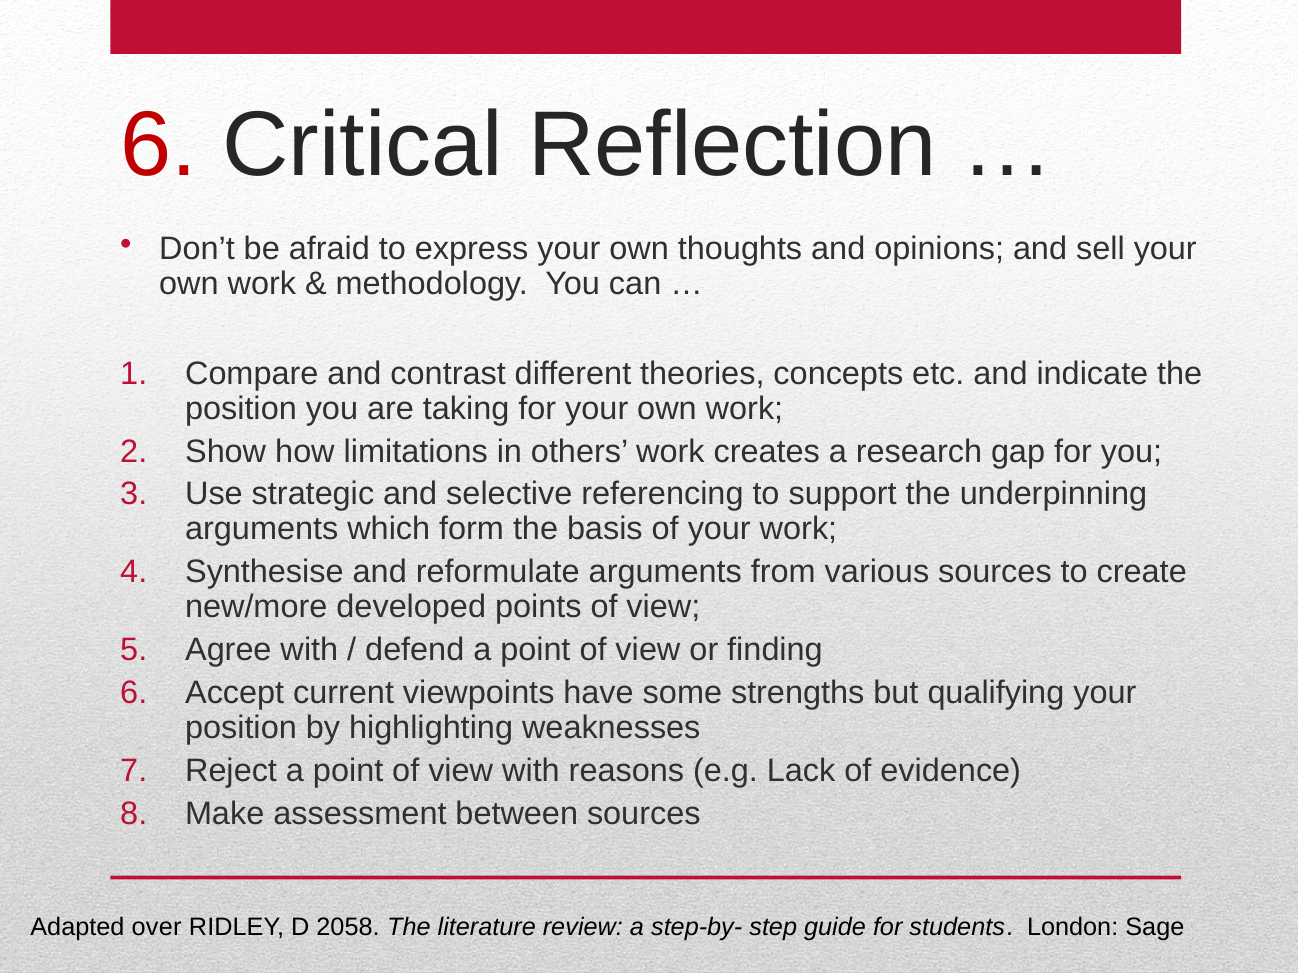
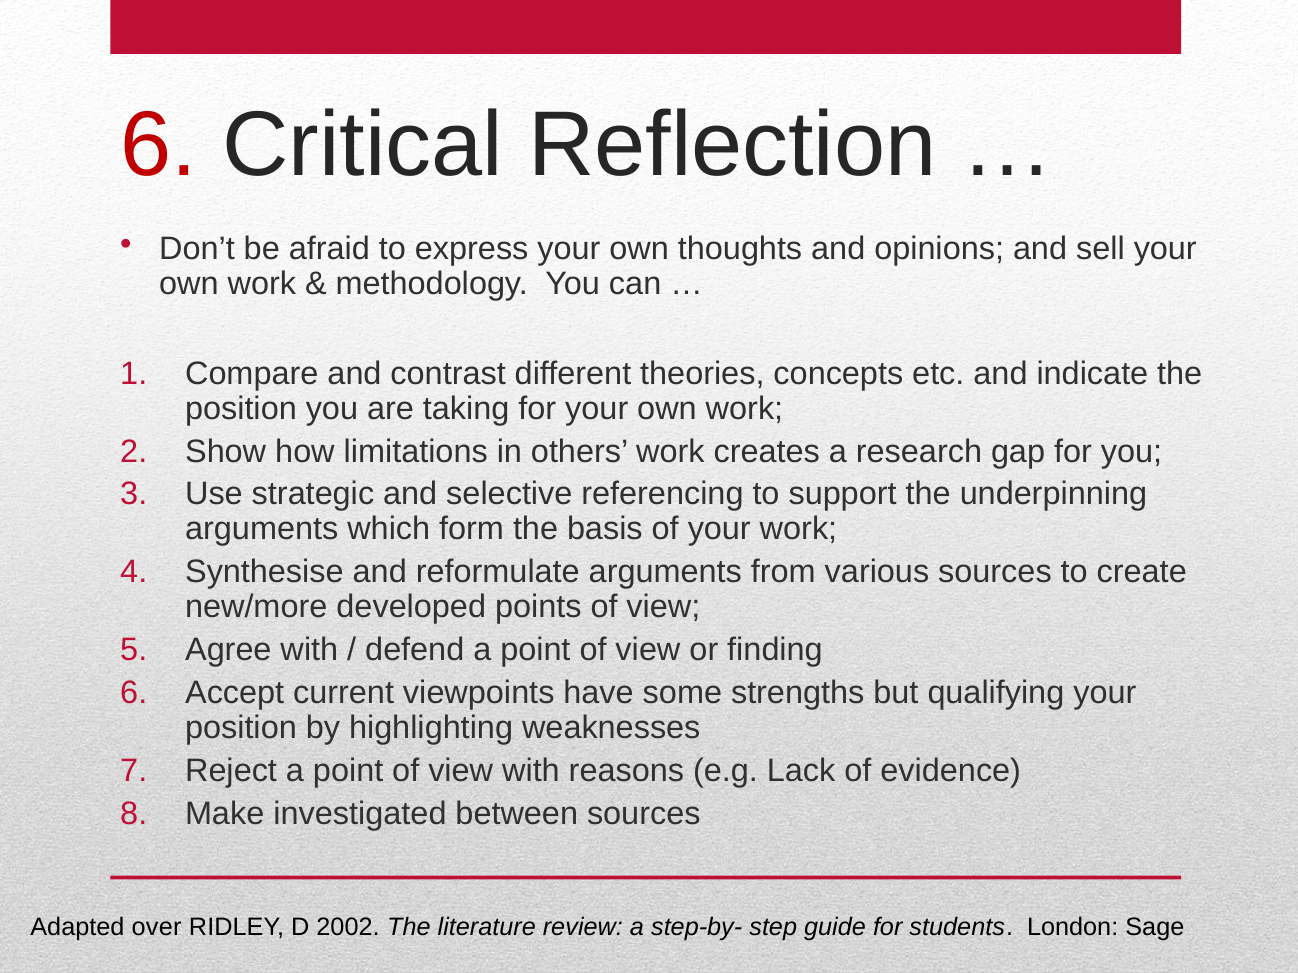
assessment: assessment -> investigated (360, 814)
2058: 2058 -> 2002 (348, 928)
